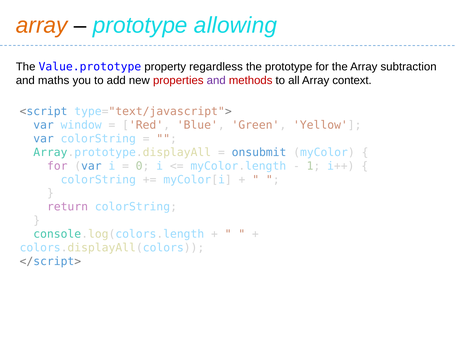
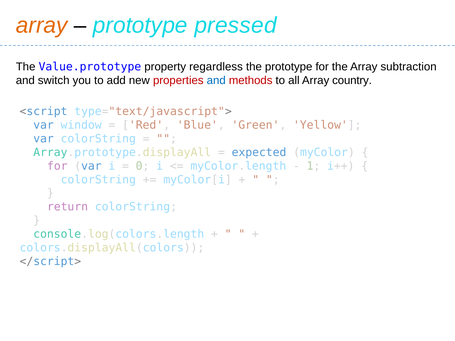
allowing: allowing -> pressed (236, 25)
maths: maths -> switch (54, 80)
and colour: purple -> blue (216, 80)
context: context -> country (352, 80)
onsubmit: onsubmit -> expected (259, 152)
